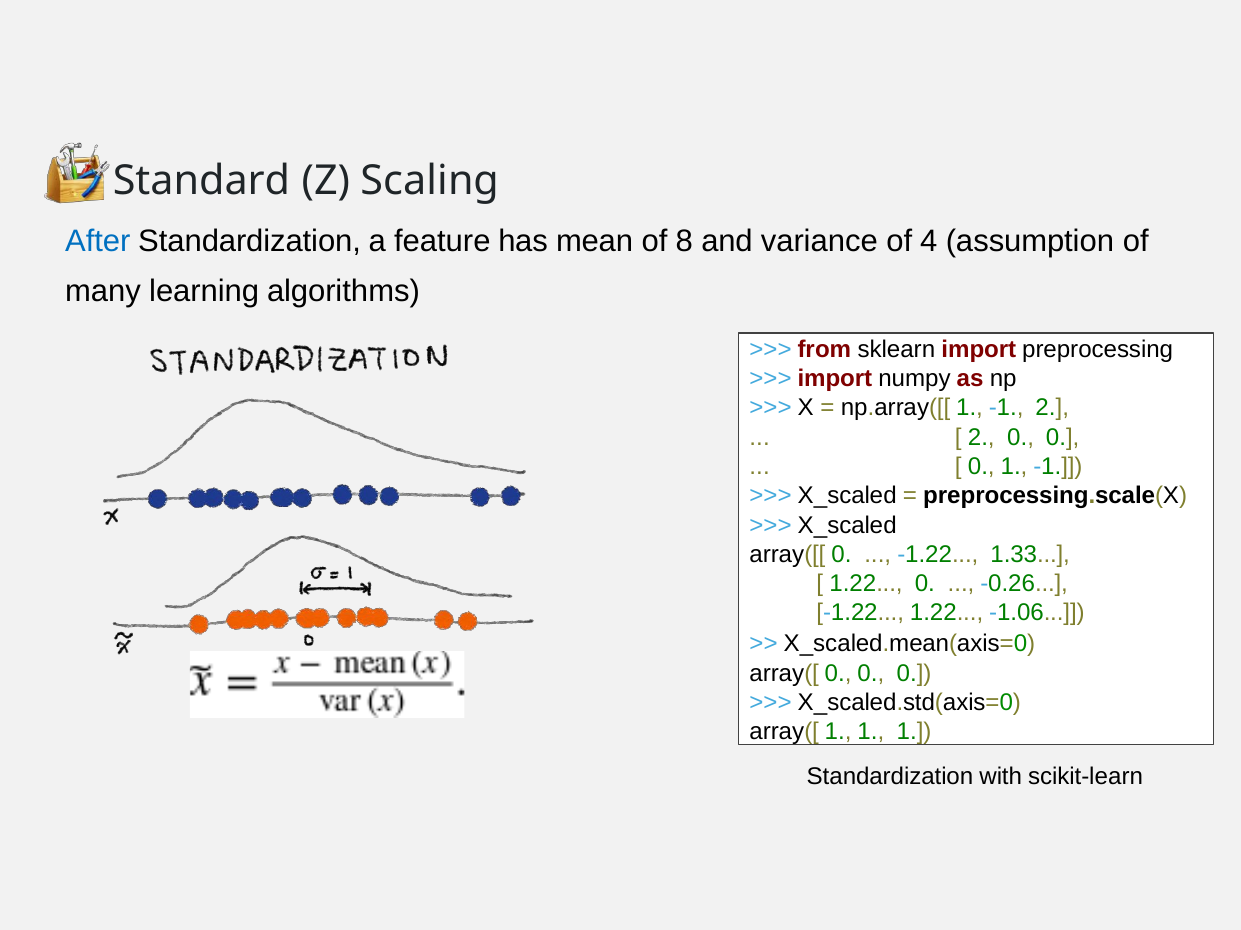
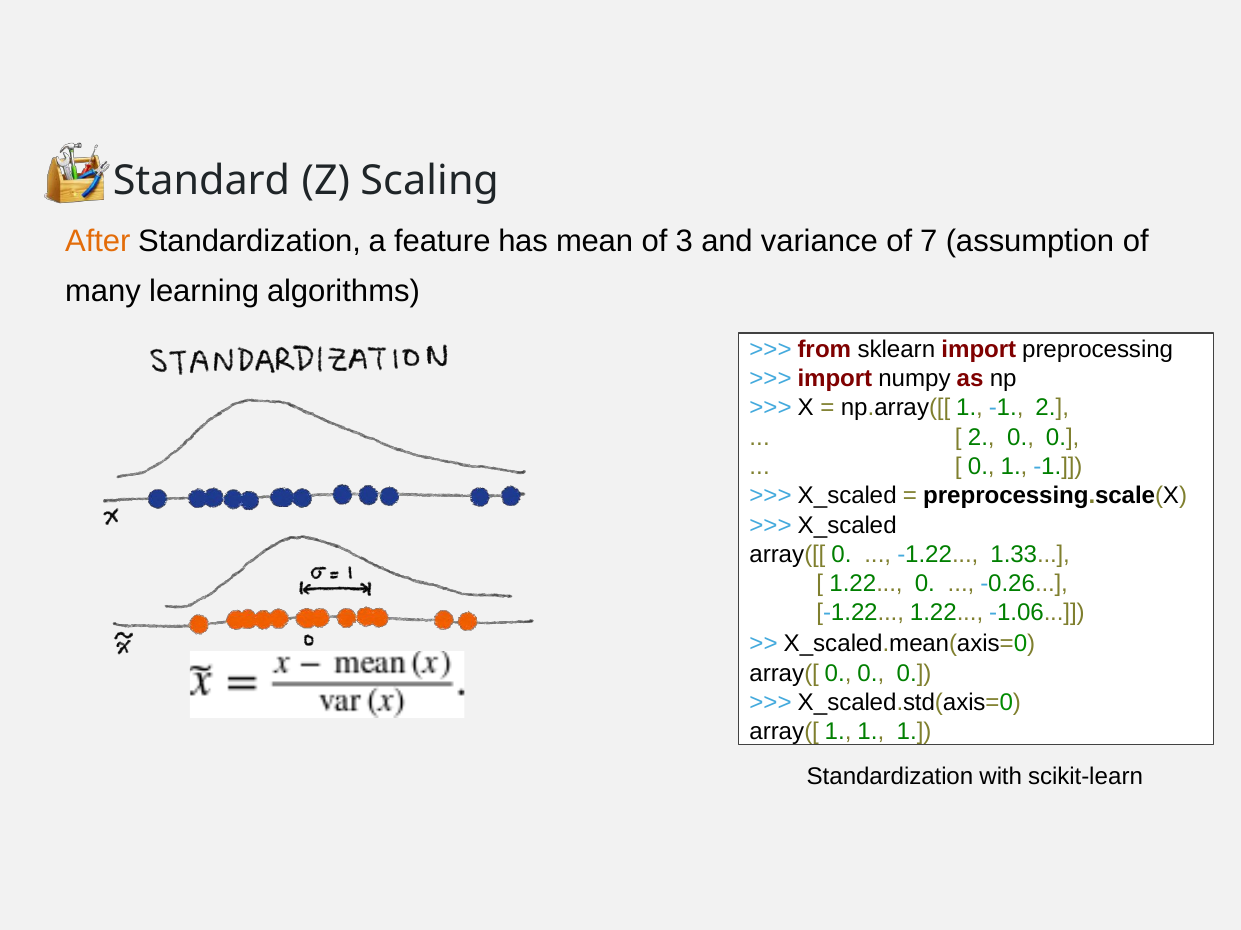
After colour: blue -> orange (98, 241)
8: 8 -> 3 (684, 241)
4: 4 -> 7 (929, 241)
